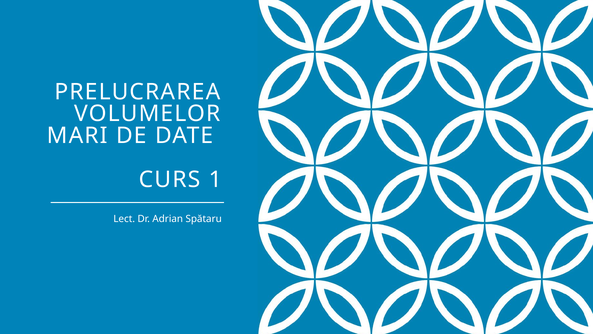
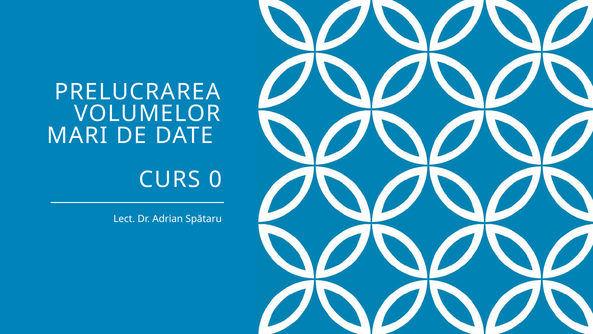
1: 1 -> 0 (215, 179)
